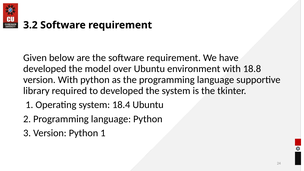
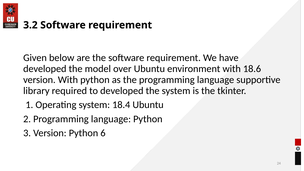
18.8: 18.8 -> 18.6 (252, 69)
Python 1: 1 -> 6 (103, 133)
